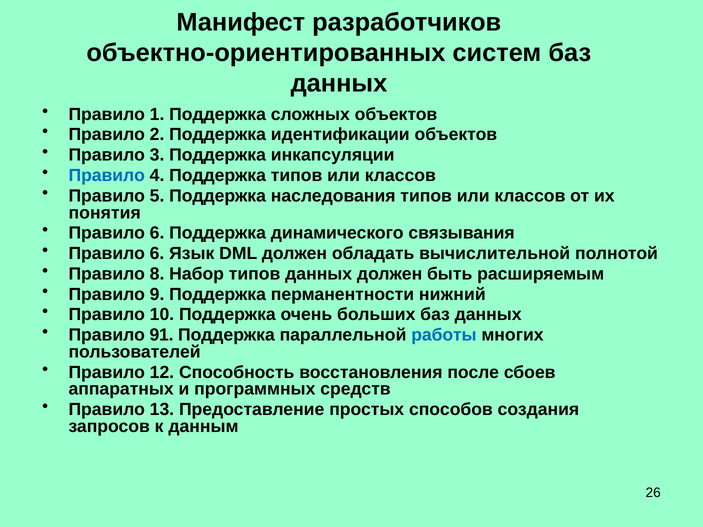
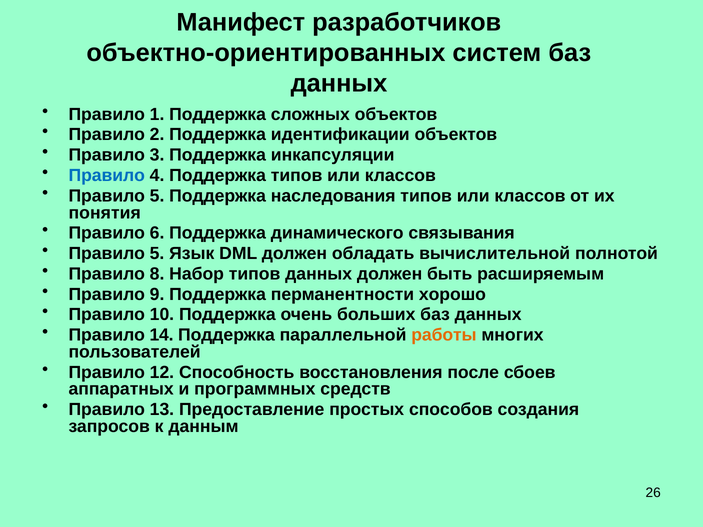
6: 6 -> 5 (157, 254)
нижний: нижний -> хорошо (452, 294)
91: 91 -> 14 (162, 335)
работы colour: blue -> orange (444, 335)
